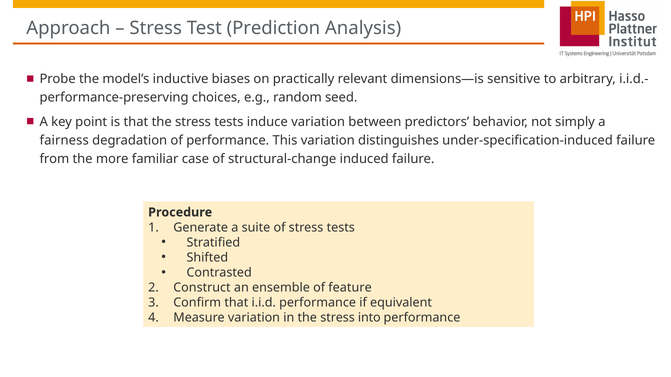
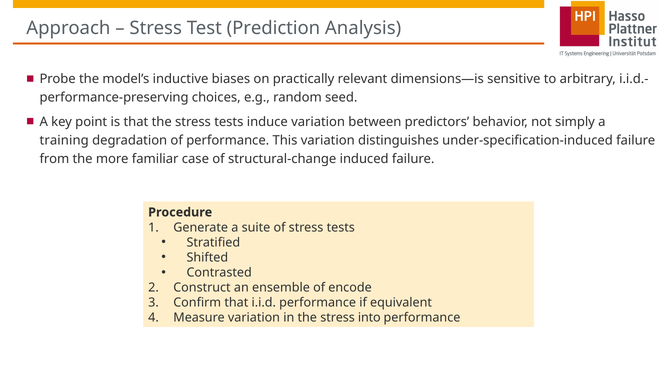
fairness: fairness -> training (64, 141)
feature: feature -> encode (350, 288)
